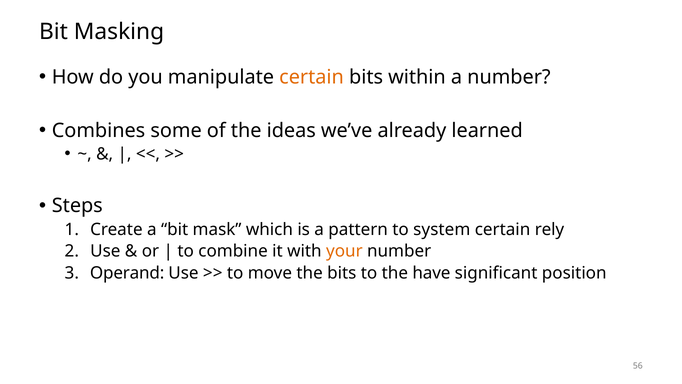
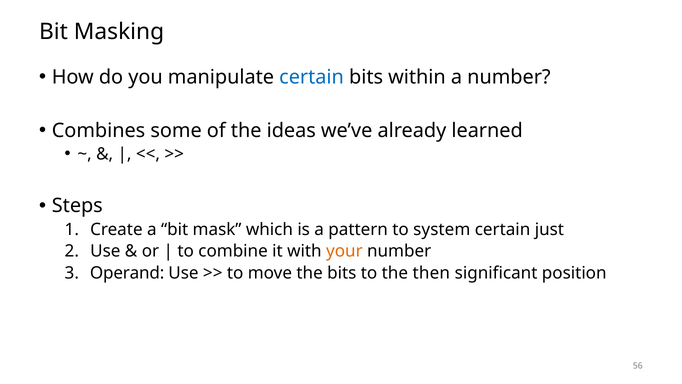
certain colour: orange -> blue (312, 77)
rely: rely -> just (549, 229)
have: have -> then (431, 273)
